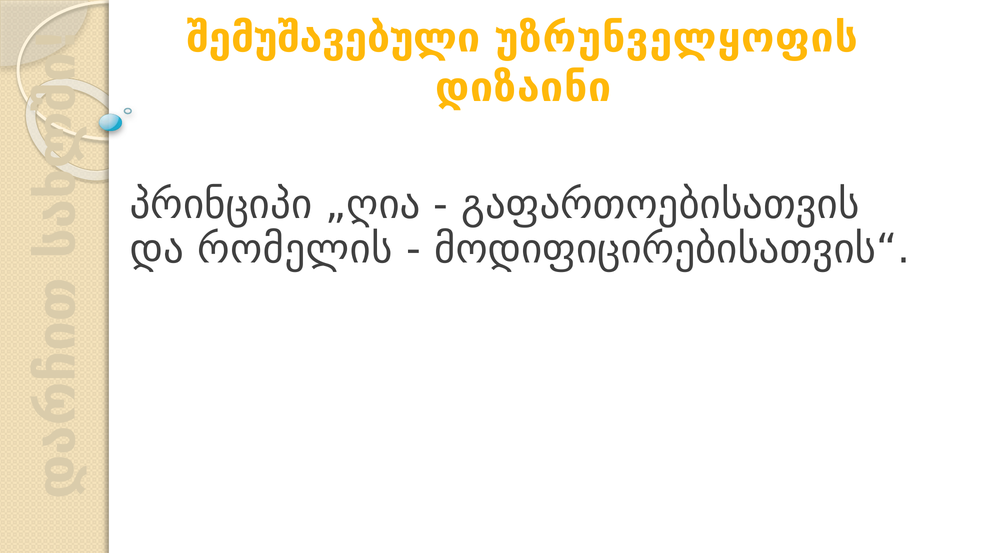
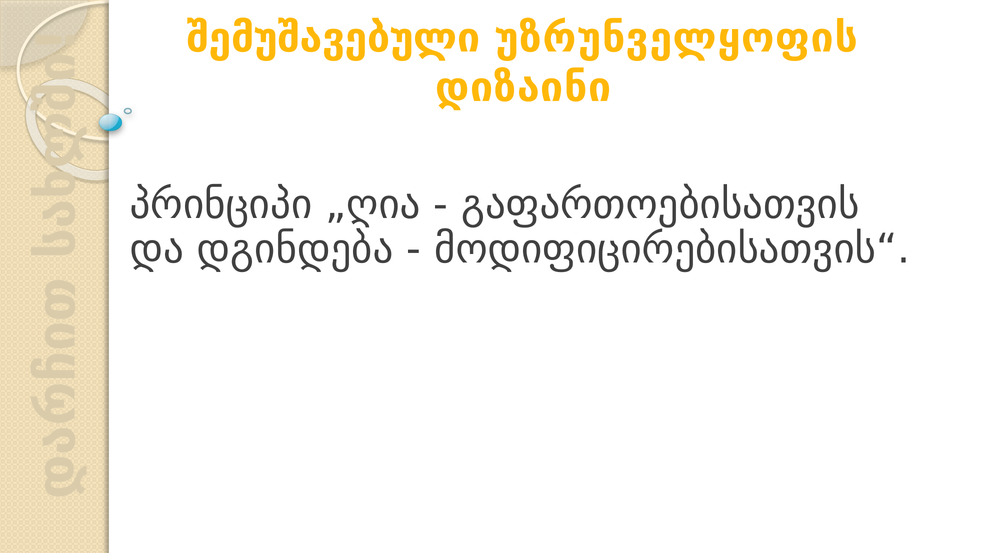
რომელის: რომელის -> დგინდება (295, 249)
